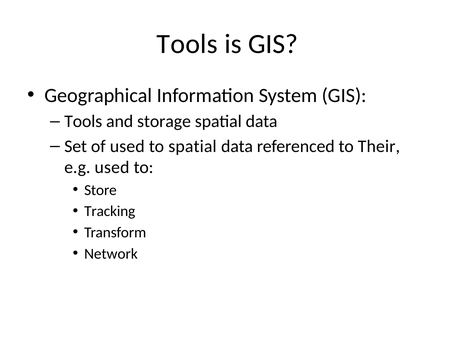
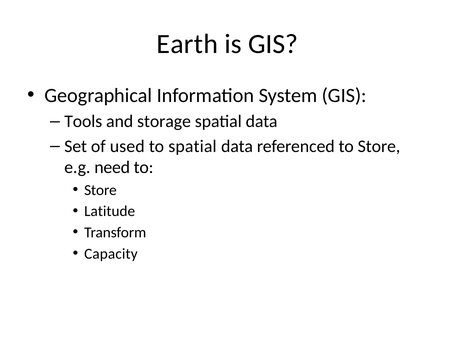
Tools: Tools -> Earth (187, 44)
to Their: Their -> Store (379, 146)
e.g used: used -> need (112, 168)
Tracking: Tracking -> Latitude (110, 211)
Network: Network -> Capacity (111, 254)
